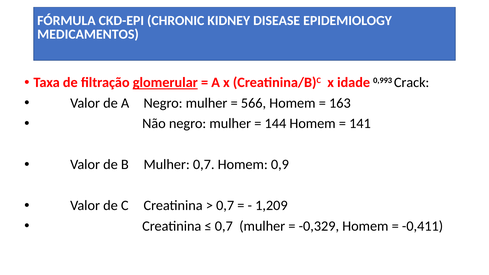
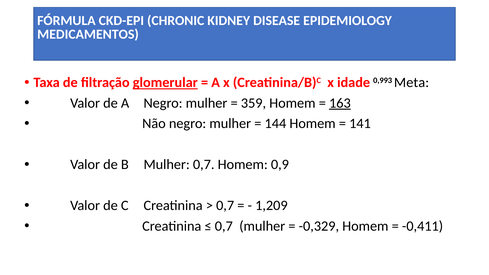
Crack: Crack -> Meta (412, 83)
566: 566 -> 359 (253, 103)
163 underline: none -> present (340, 103)
